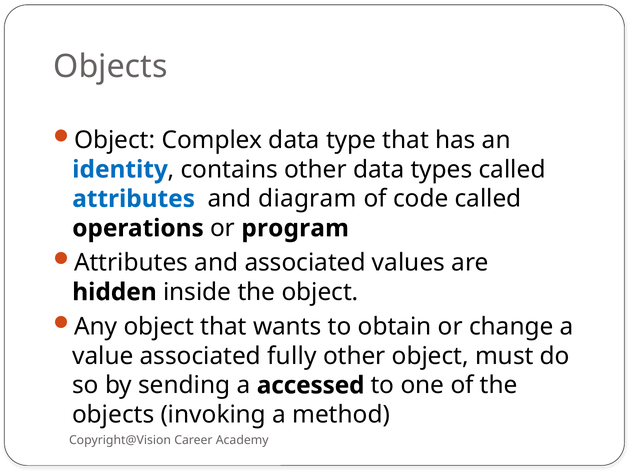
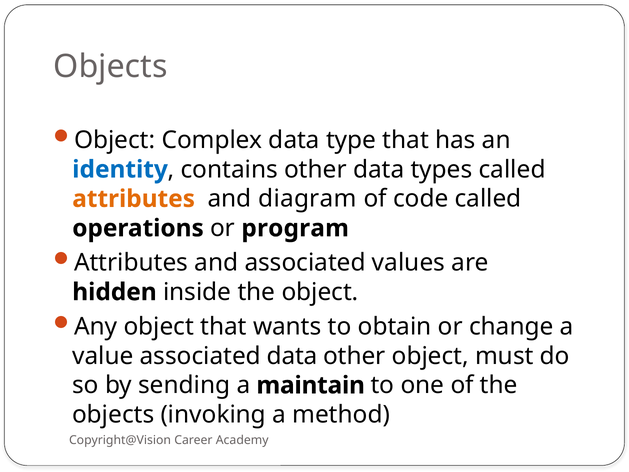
attributes colour: blue -> orange (134, 199)
associated fully: fully -> data (292, 356)
accessed: accessed -> maintain (311, 385)
